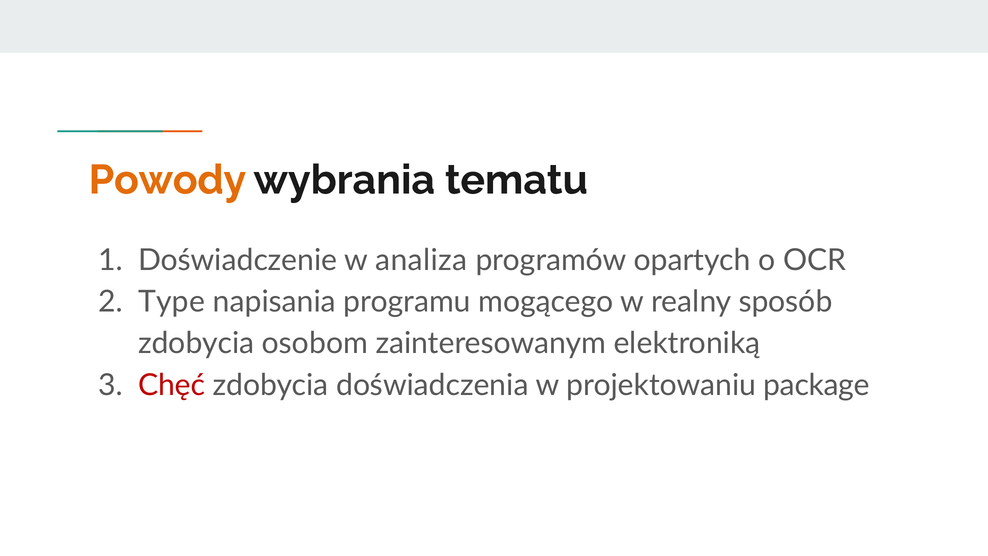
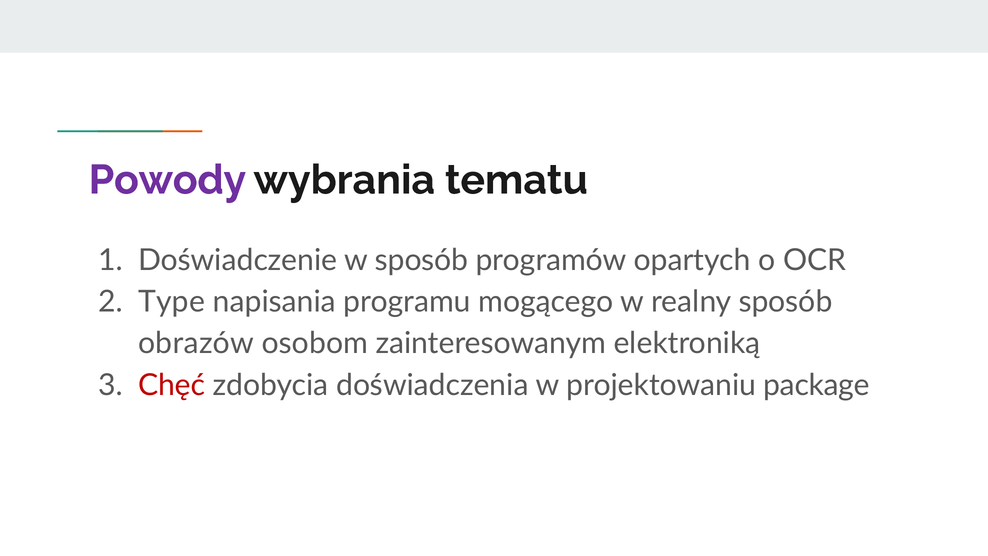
Powody colour: orange -> purple (167, 180)
w analiza: analiza -> sposób (422, 260)
zdobycia: zdobycia -> obrazów (196, 343)
